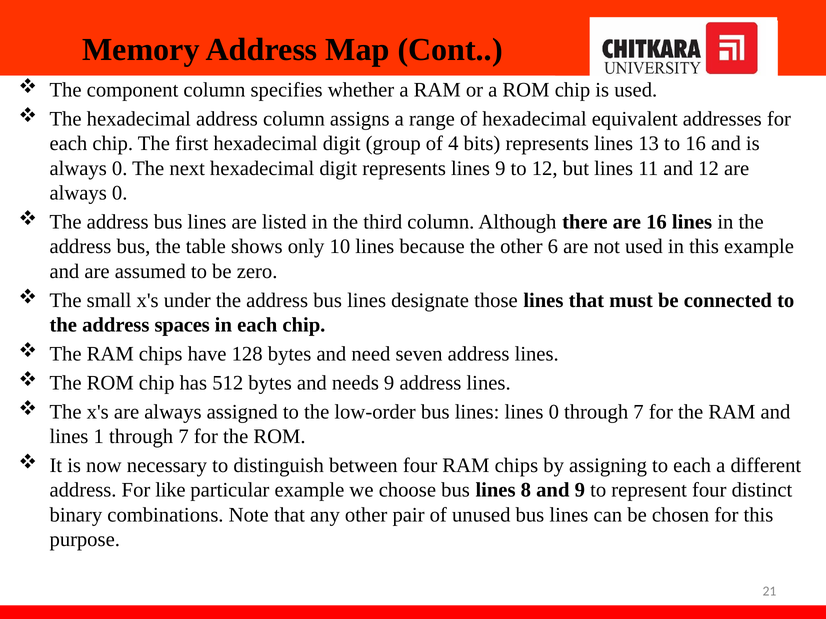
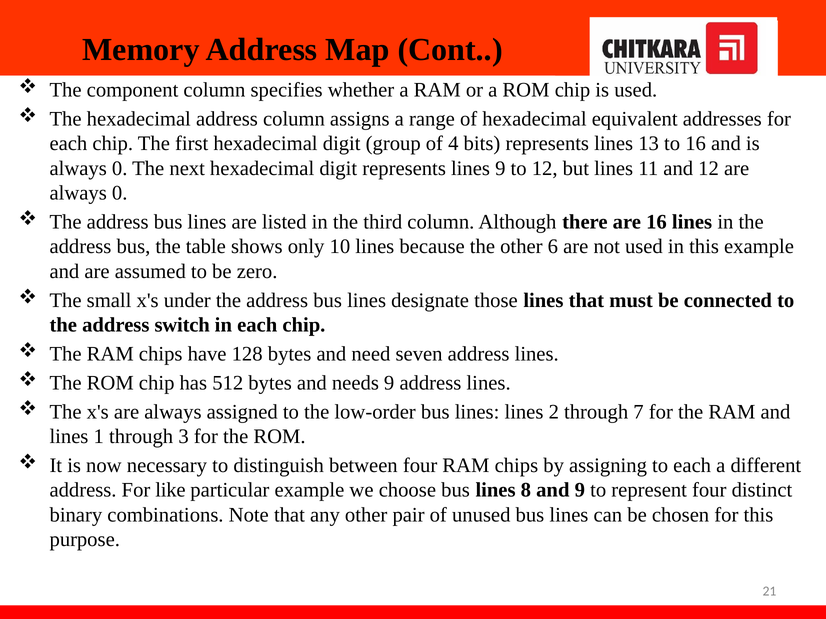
spaces: spaces -> switch (182, 325)
lines 0: 0 -> 2 (554, 412)
1 through 7: 7 -> 3 (184, 437)
